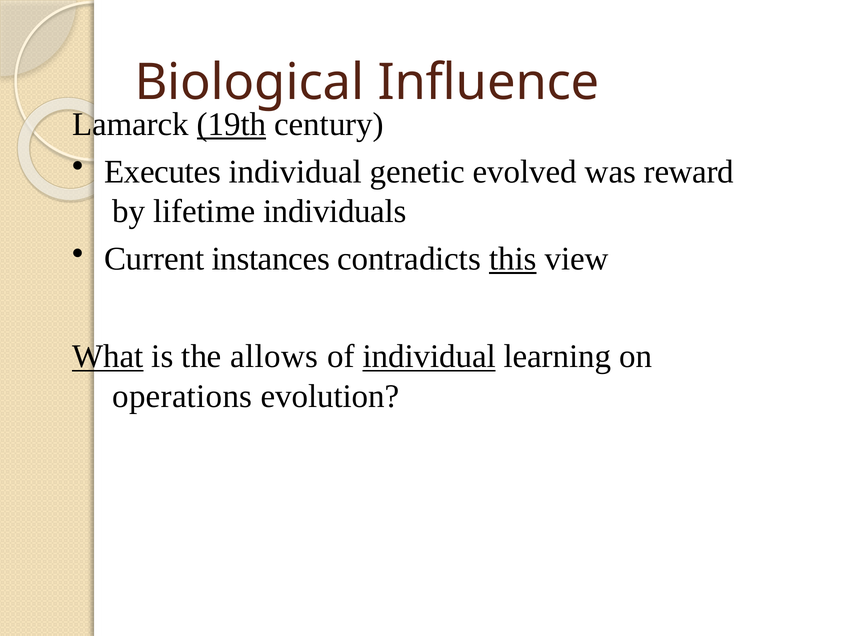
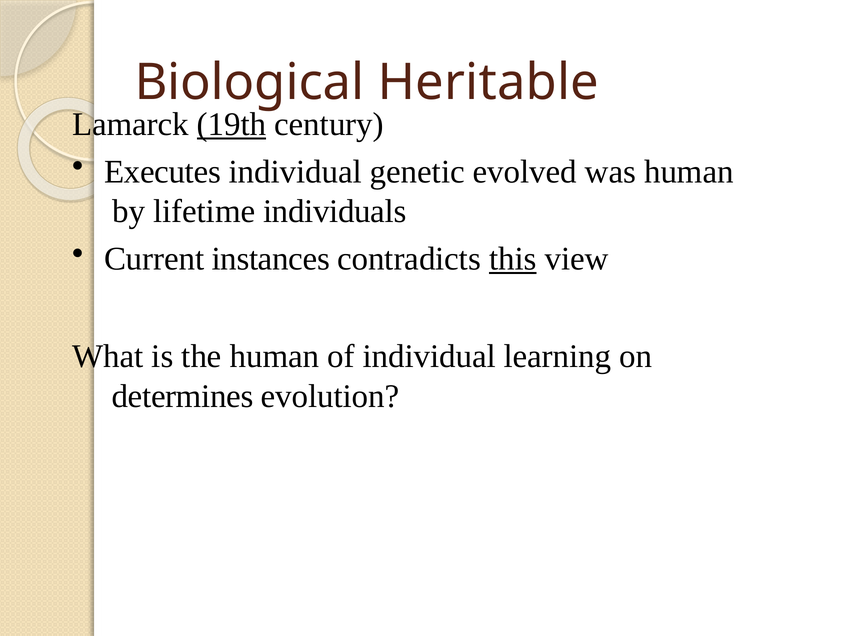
Influence: Influence -> Heritable (488, 83)
was reward: reward -> human (689, 172)
What underline: present -> none (108, 357)
the allows: allows -> human (274, 357)
individual underline: present -> none (429, 357)
operations: operations -> determines (183, 397)
